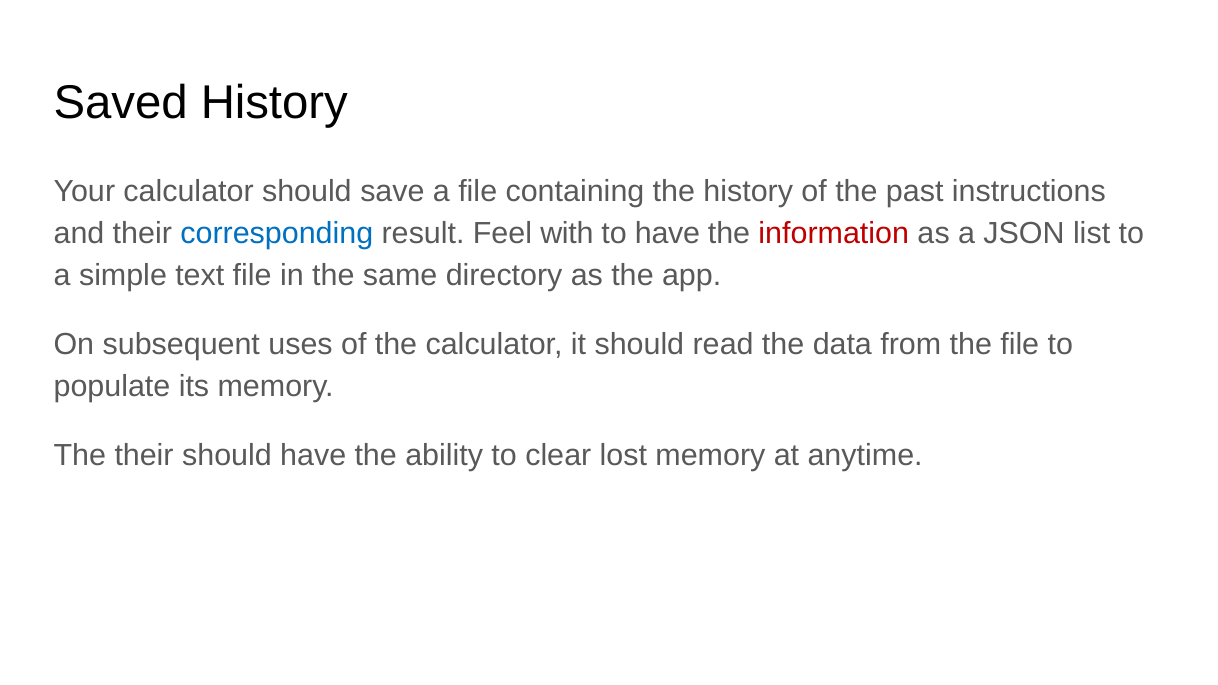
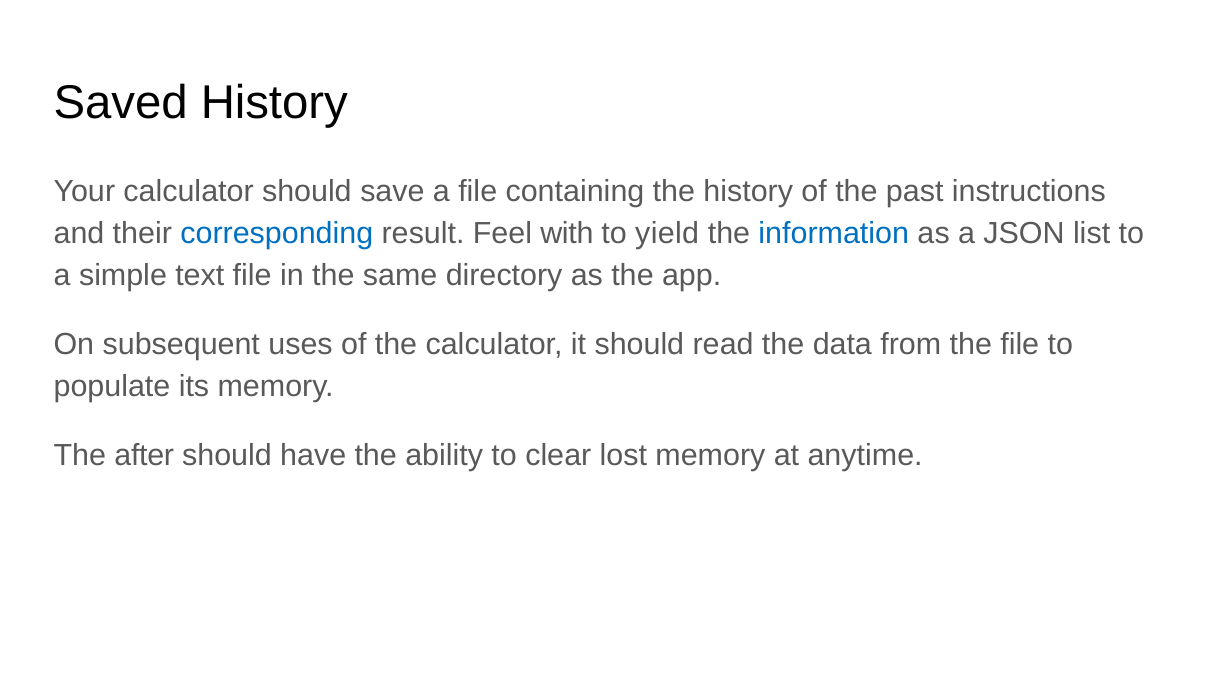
to have: have -> yield (667, 234)
information colour: red -> blue (834, 234)
The their: their -> after (144, 456)
